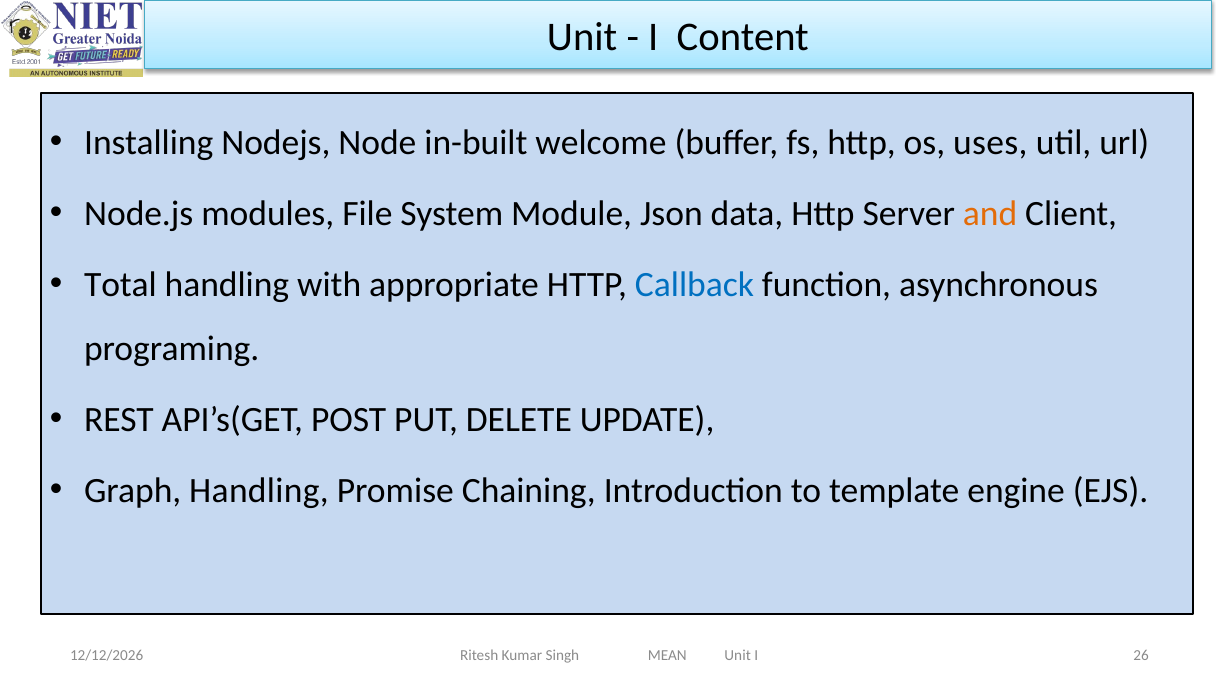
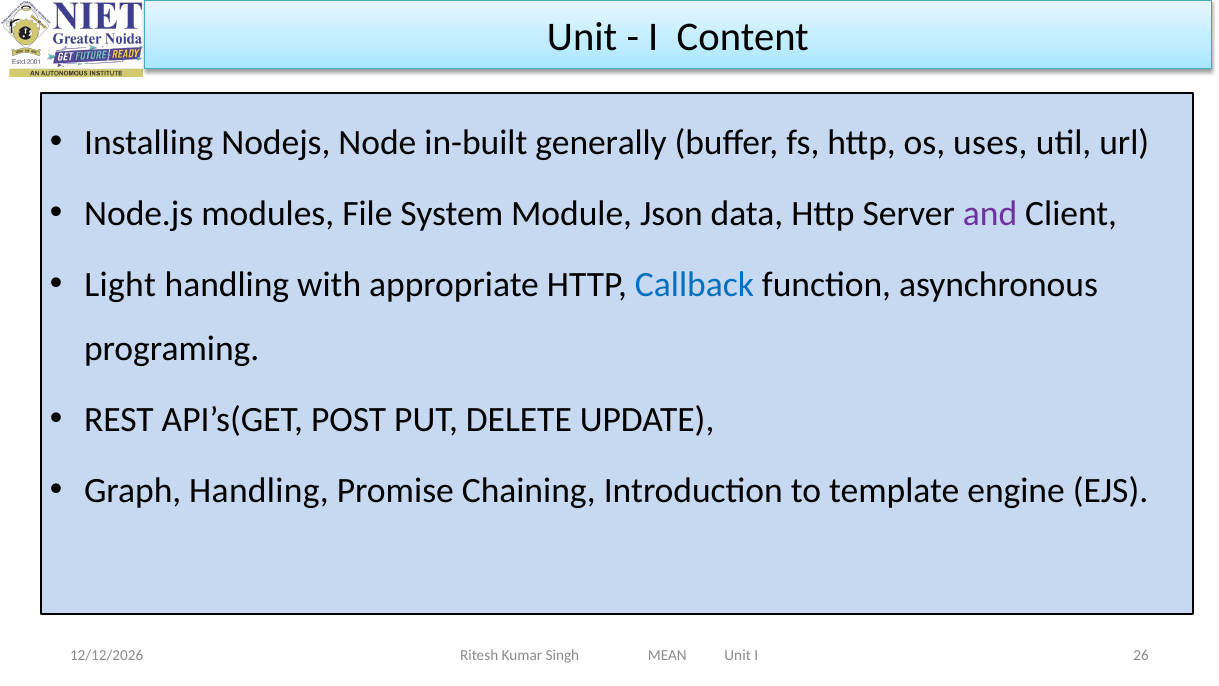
welcome: welcome -> generally (601, 143)
and colour: orange -> purple (990, 214)
Total: Total -> Light (120, 285)
